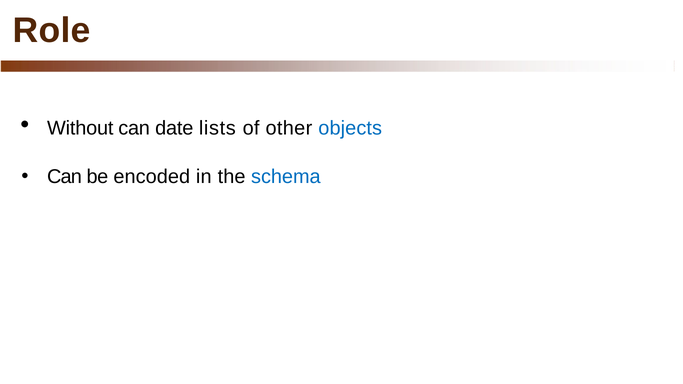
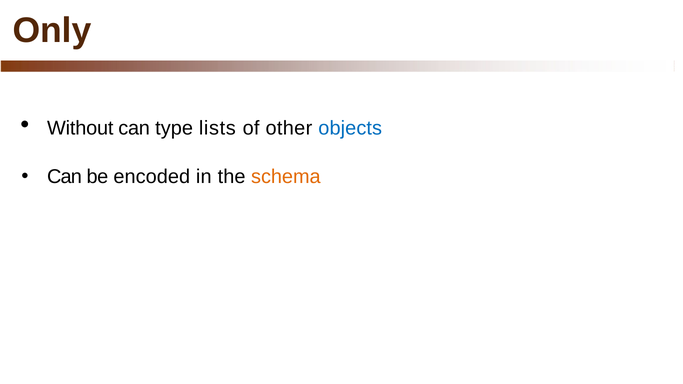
Role: Role -> Only (52, 30)
date: date -> type (174, 128)
schema colour: blue -> orange (286, 177)
